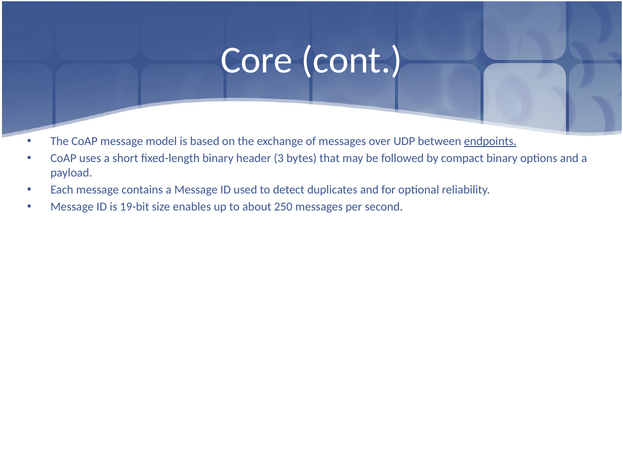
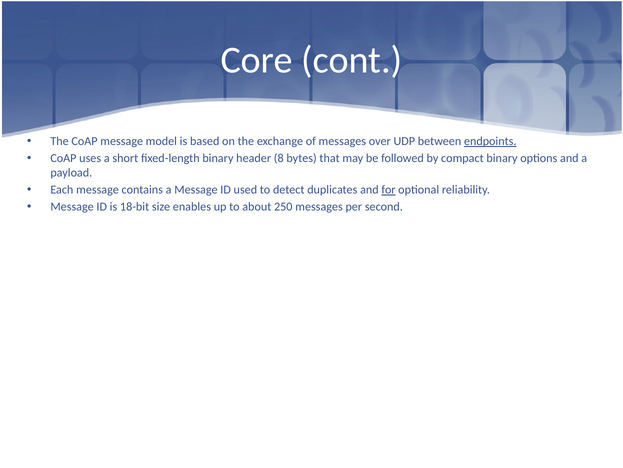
3: 3 -> 8 (279, 158)
for underline: none -> present (389, 190)
19-bit: 19-bit -> 18-bit (135, 206)
